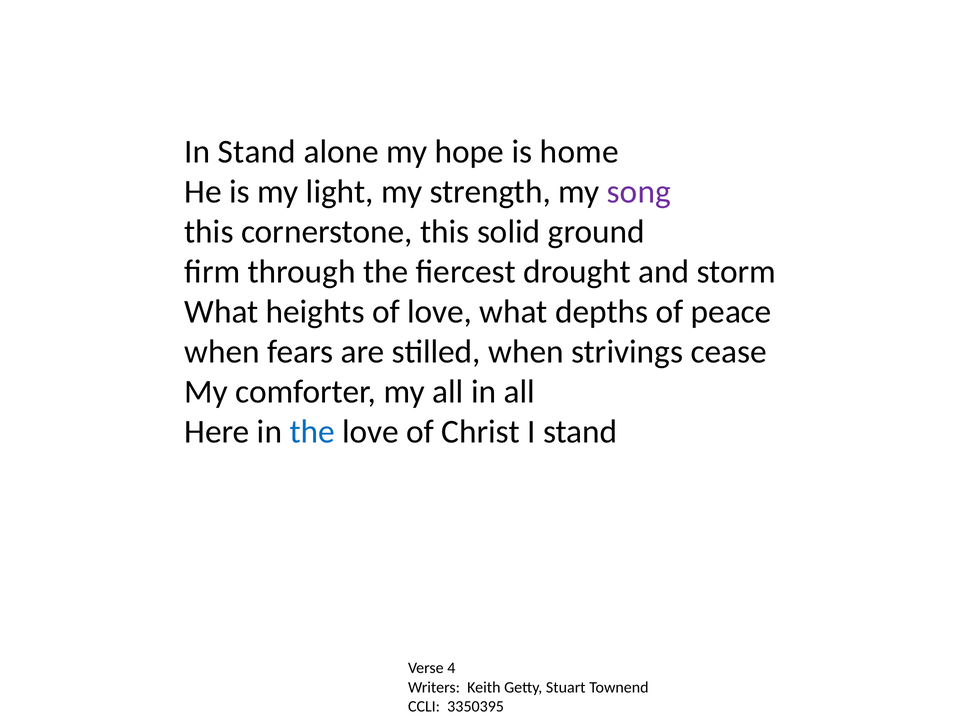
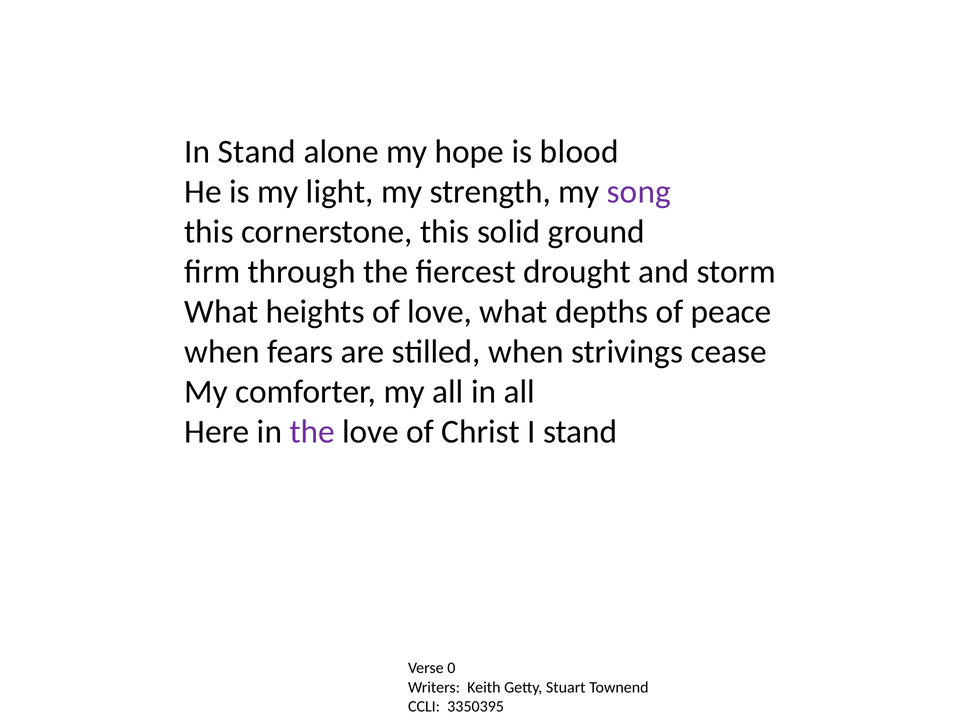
home: home -> blood (579, 152)
the colour: blue -> purple (312, 432)
4: 4 -> 0 (451, 669)
